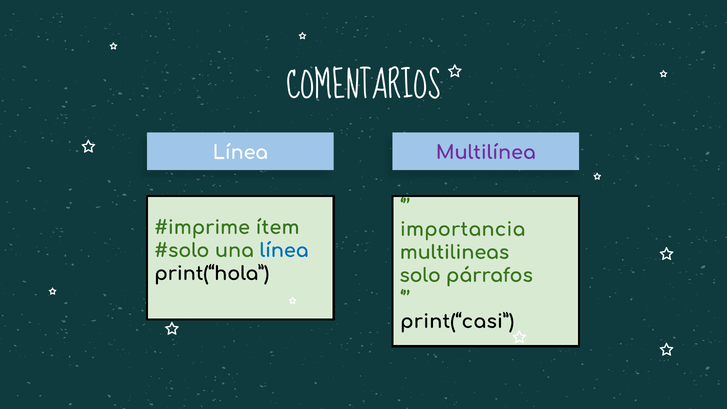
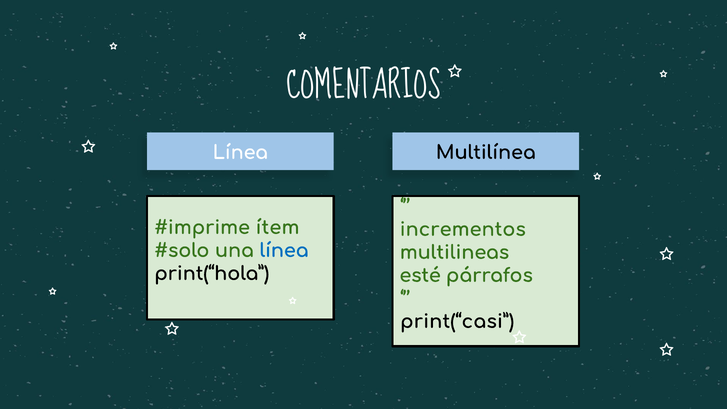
Multilínea colour: purple -> black (486, 153)
importancia: importancia -> incrementos (463, 230)
solo: solo -> esté (420, 276)
